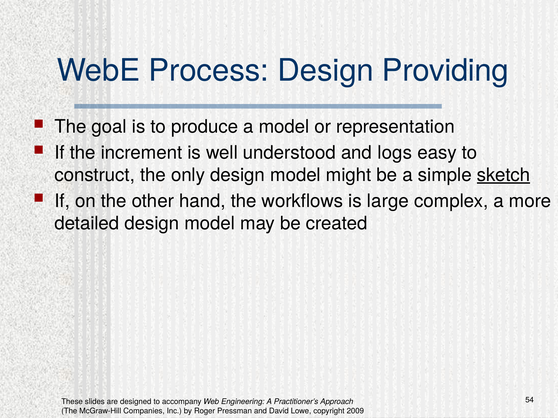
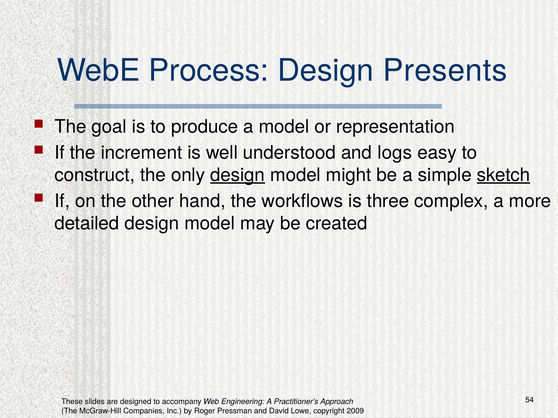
Providing: Providing -> Presents (445, 71)
design underline: none -> present (238, 175)
large: large -> three (388, 201)
